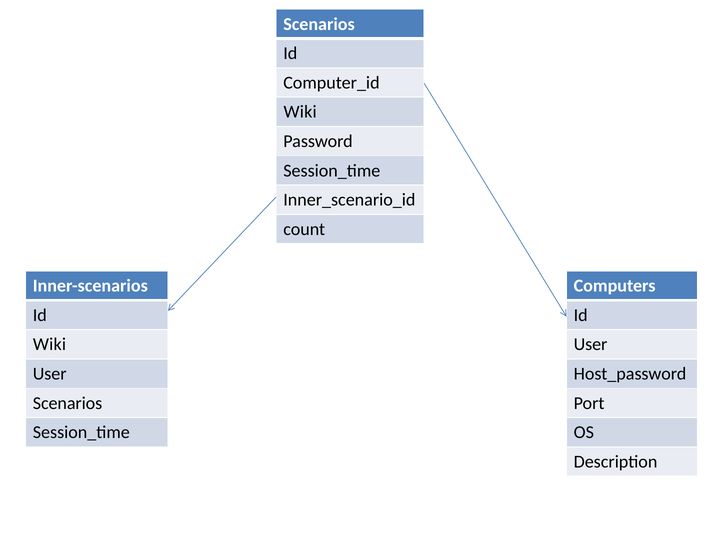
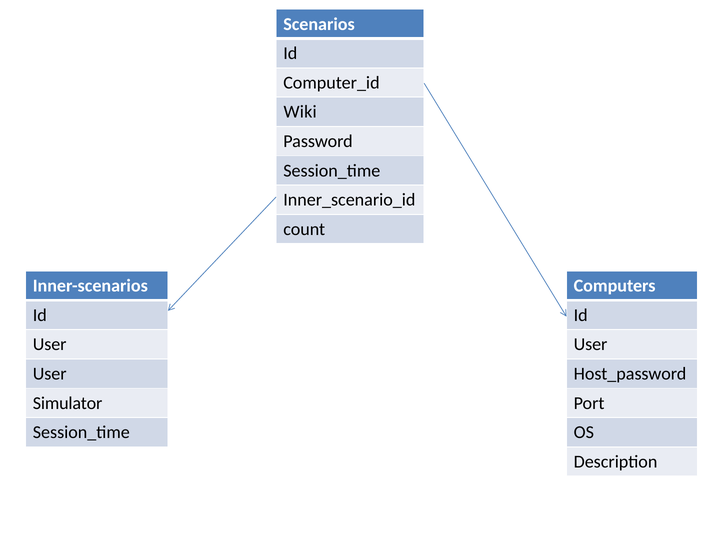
Wiki: Wiki -> User (50, 345)
Scenarios: Scenarios -> Simulator (68, 403)
